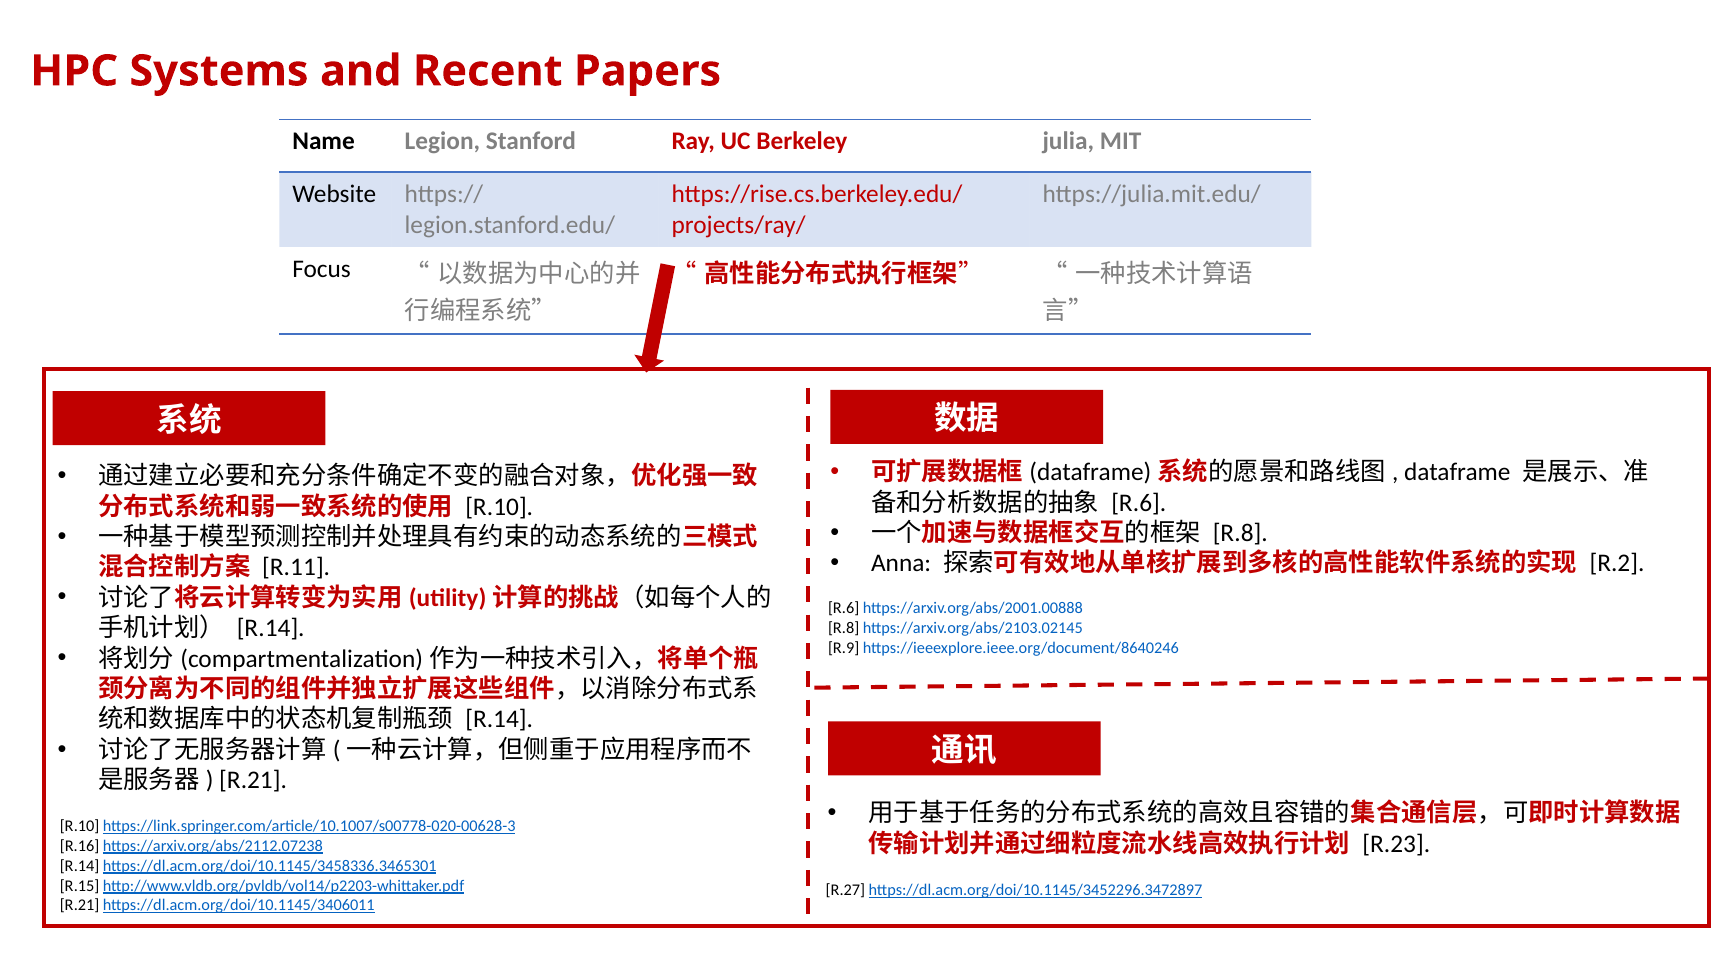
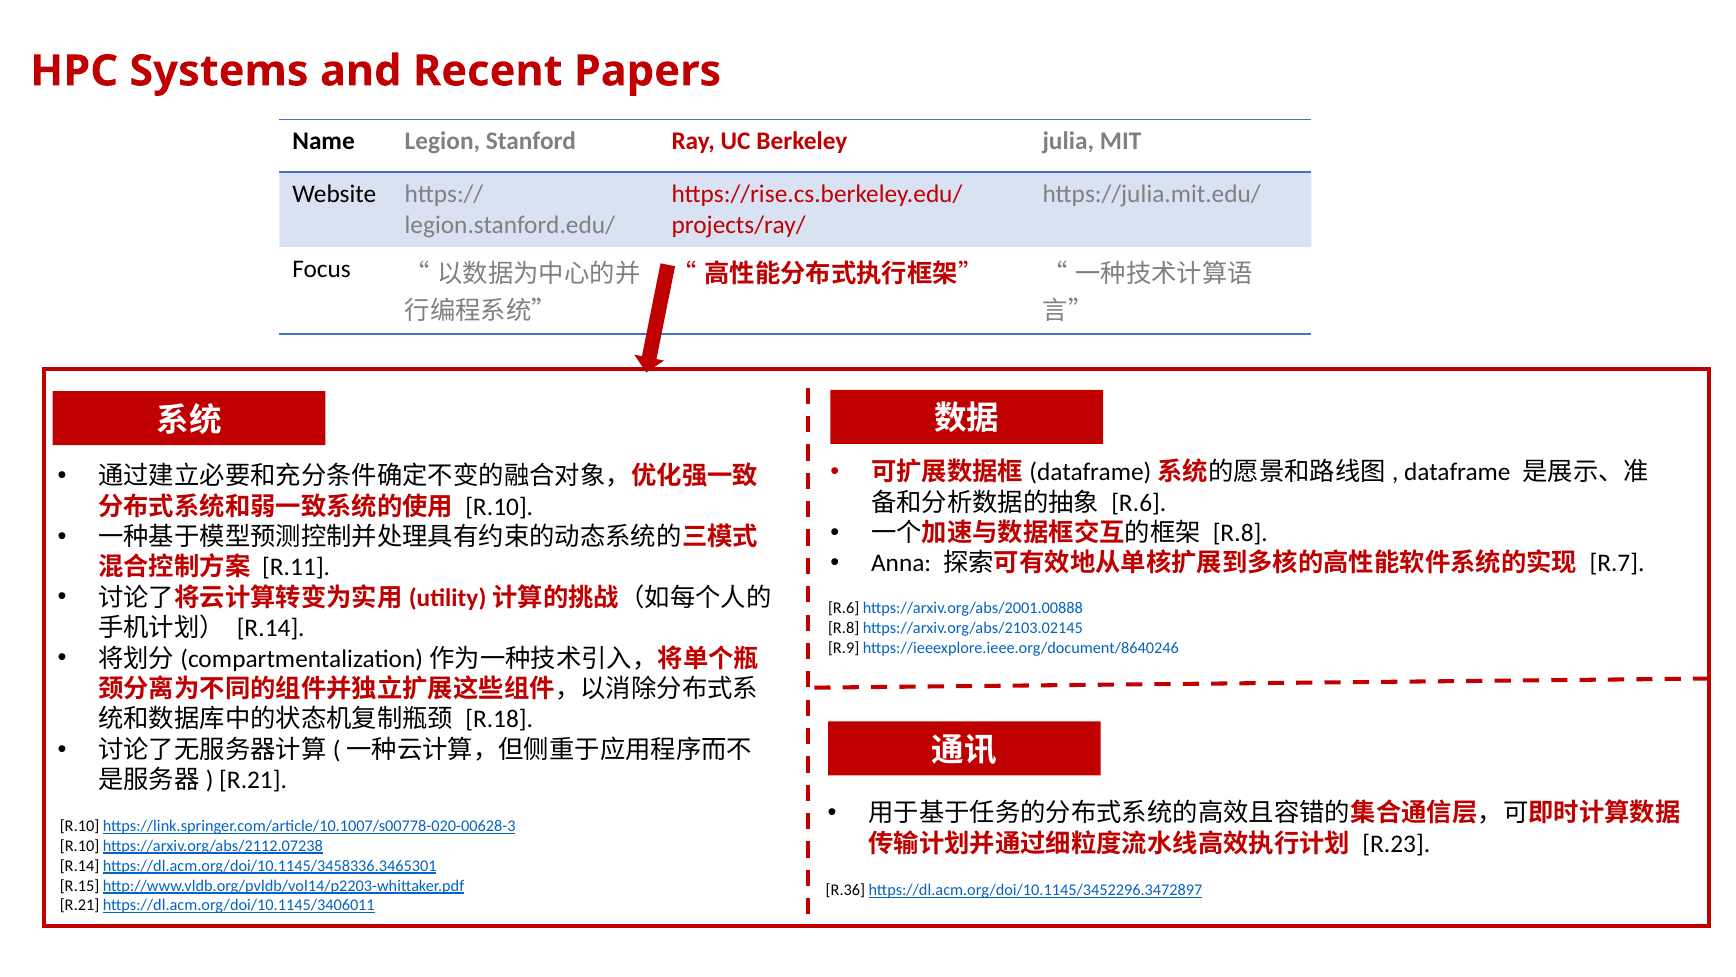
R.2: R.2 -> R.7 (1617, 563)
R.14: R.14 -> R.18 (499, 719)
R.16: R.16 -> R.10 (80, 846)
R.27: R.27 -> R.36 (845, 890)
